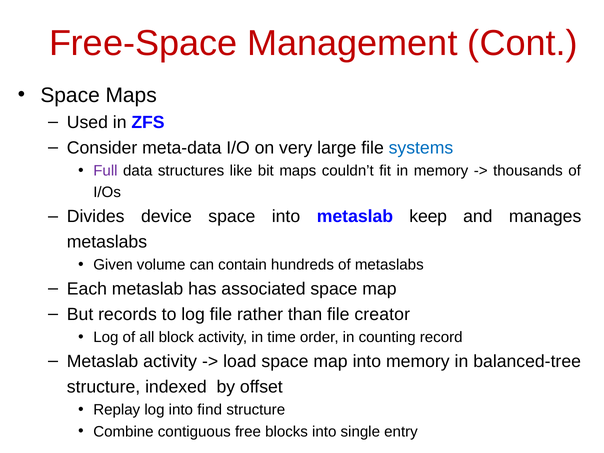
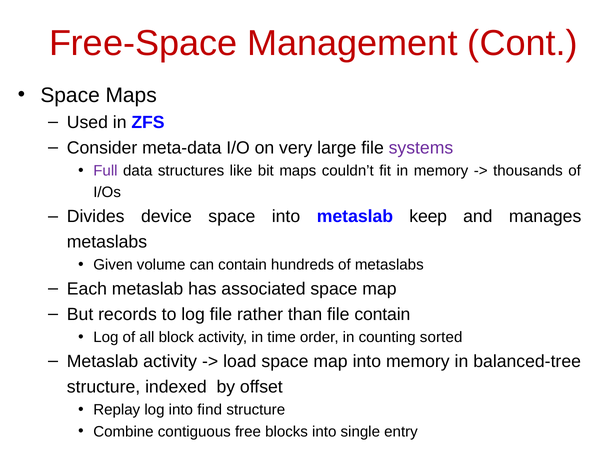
systems colour: blue -> purple (421, 148)
file creator: creator -> contain (382, 314)
record: record -> sorted (441, 337)
